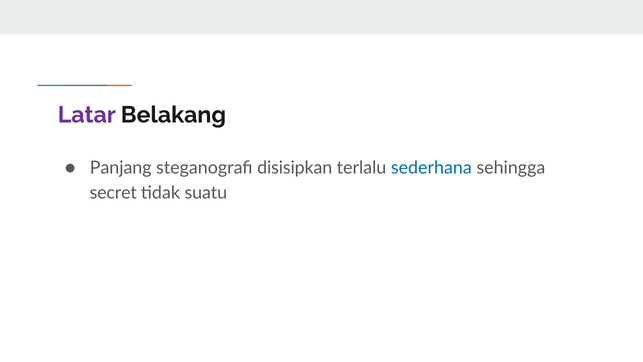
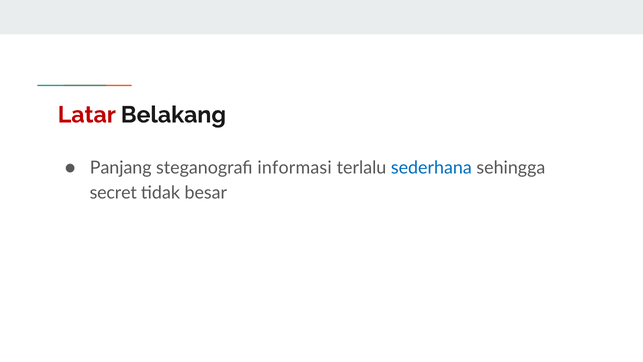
Latar colour: purple -> red (87, 115)
disisipkan: disisipkan -> informasi (295, 168)
suatu: suatu -> besar (206, 192)
